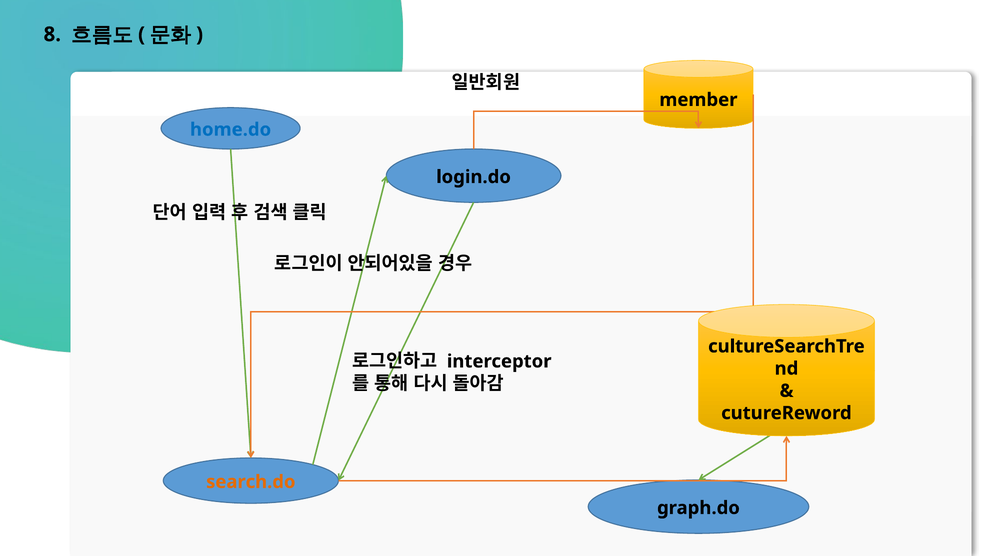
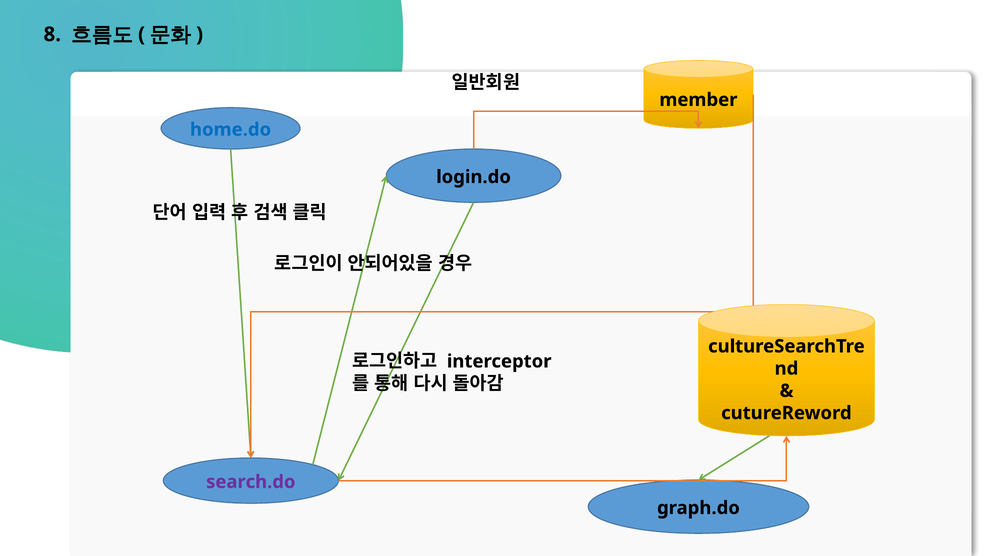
search.do colour: orange -> purple (251, 482)
